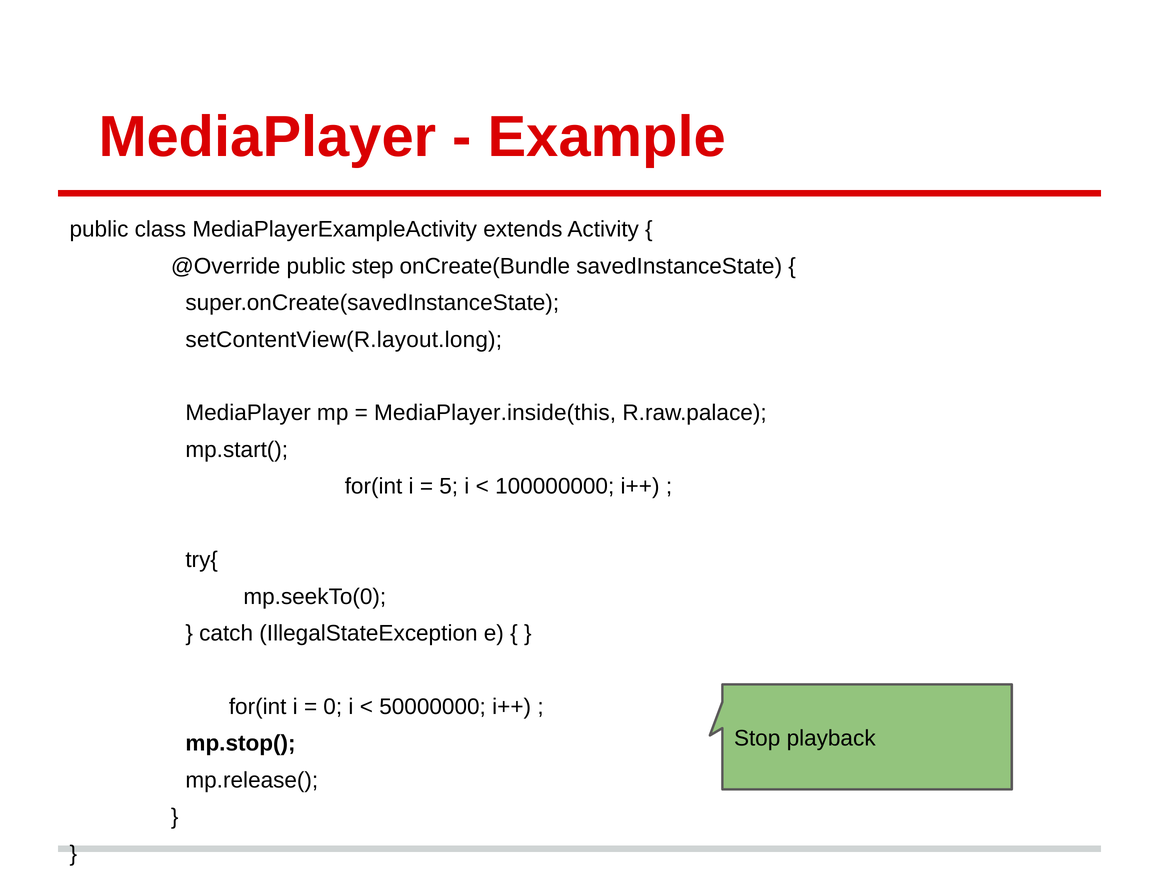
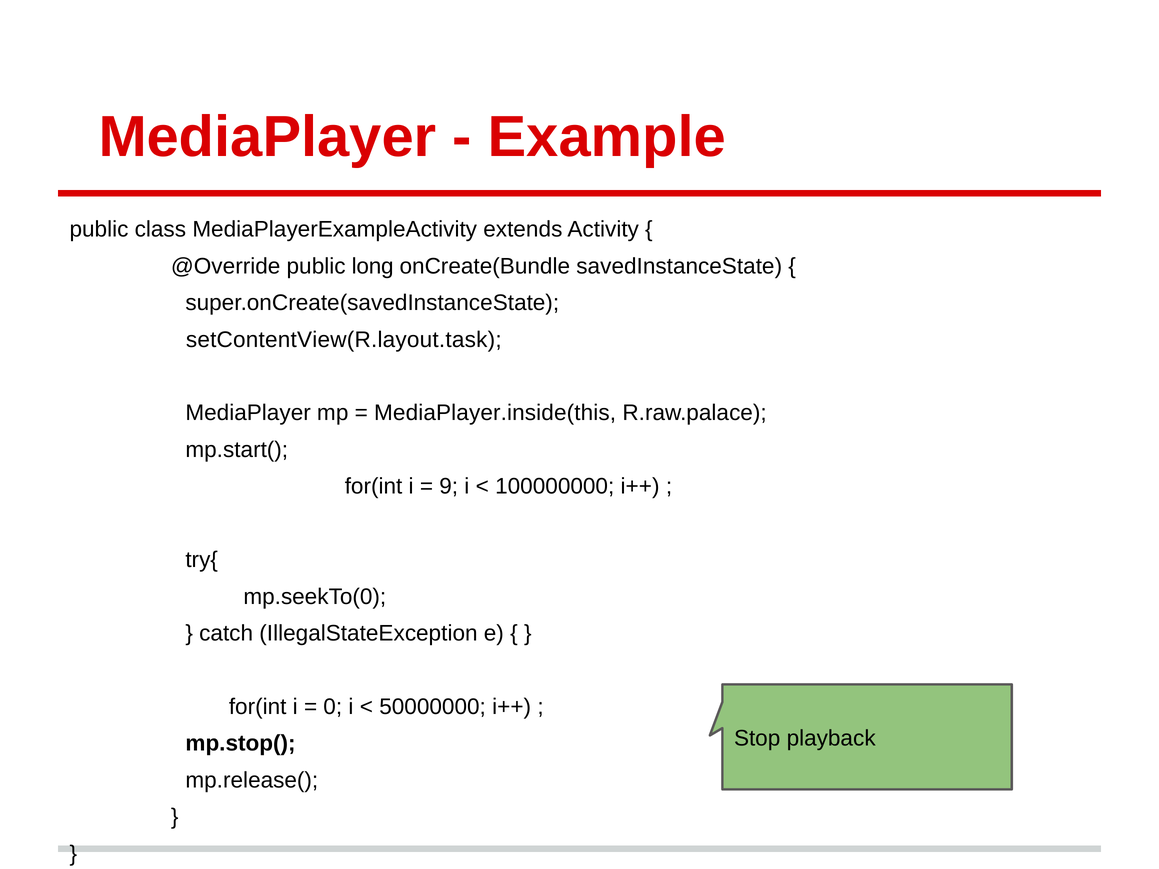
step: step -> long (373, 266)
setContentView(R.layout.long: setContentView(R.layout.long -> setContentView(R.layout.task (344, 340)
5: 5 -> 9 (449, 487)
